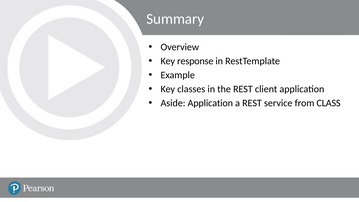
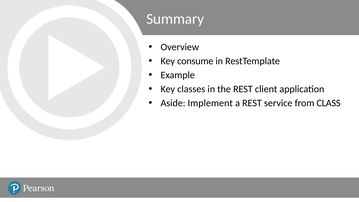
response: response -> consume (195, 61)
Aside Application: Application -> Implement (210, 103)
